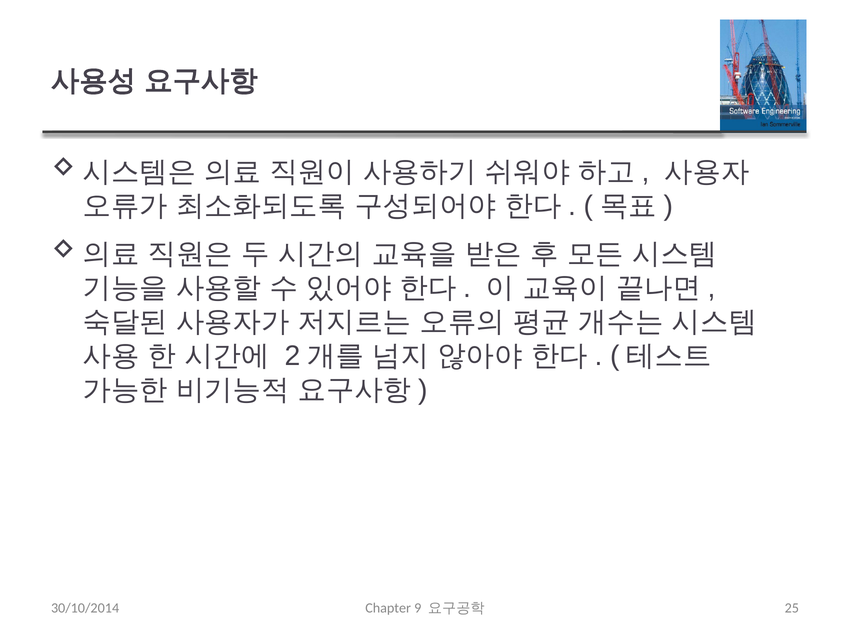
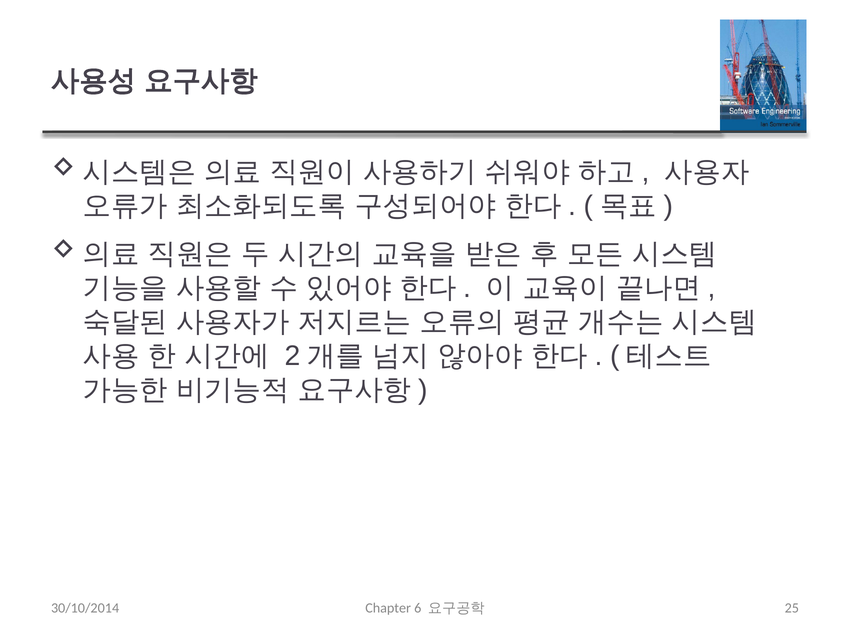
9: 9 -> 6 (418, 609)
